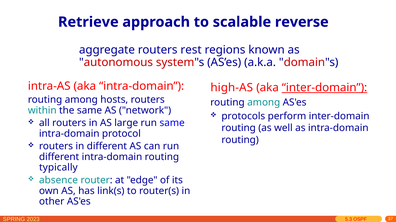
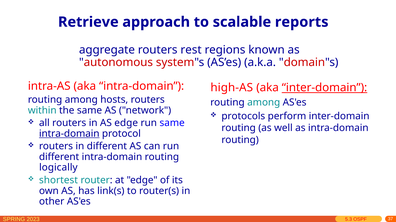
reverse: reverse -> reports (302, 22)
AS large: large -> edge (126, 123)
intra-domain underline: none -> present (69, 134)
typically: typically -> logically (58, 168)
absence: absence -> shortest (58, 181)
